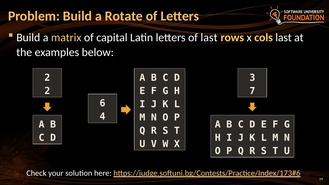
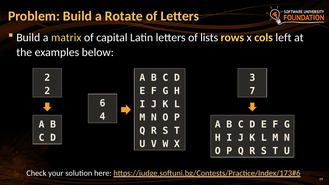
of last: last -> lists (209, 38)
cols last: last -> left (283, 38)
